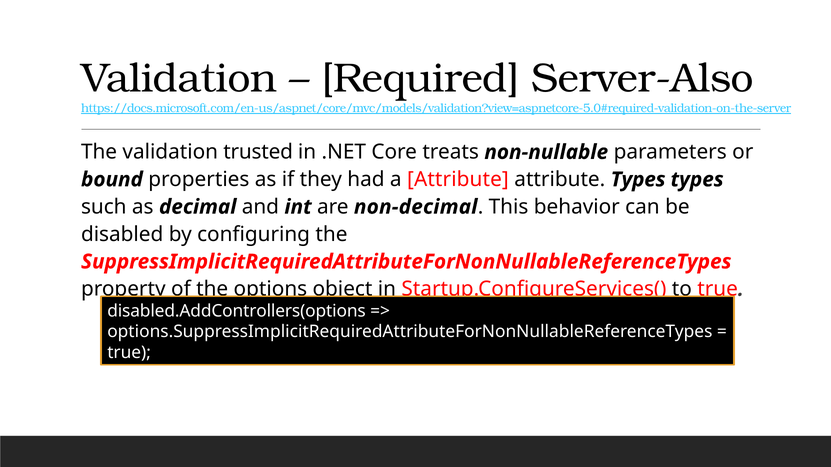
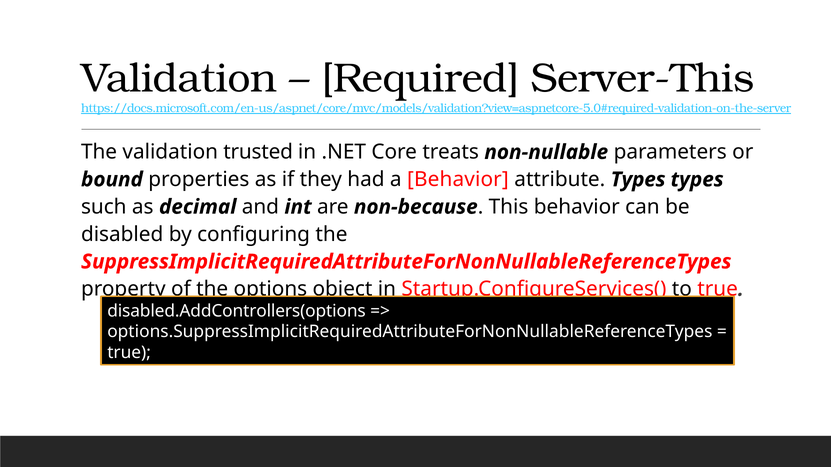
Server-Also: Server-Also -> Server-This (642, 78)
a Attribute: Attribute -> Behavior (458, 180)
non-decimal: non-decimal -> non-because (416, 207)
